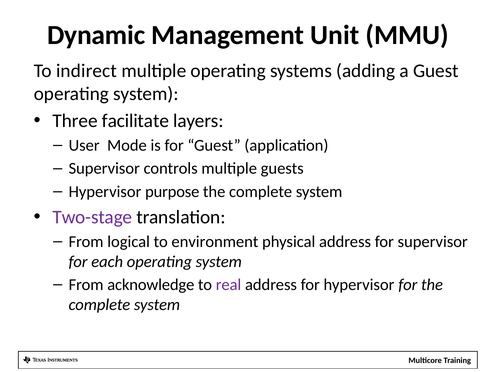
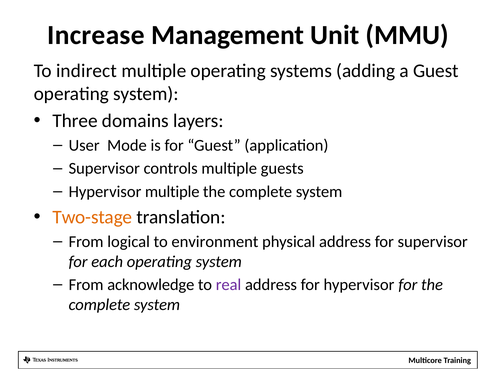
Dynamic: Dynamic -> Increase (96, 35)
facilitate: facilitate -> domains (135, 121)
Hypervisor purpose: purpose -> multiple (172, 192)
Two-stage colour: purple -> orange (92, 217)
